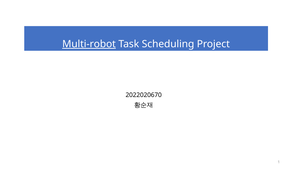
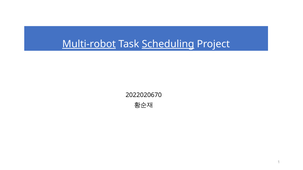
Scheduling underline: none -> present (168, 44)
